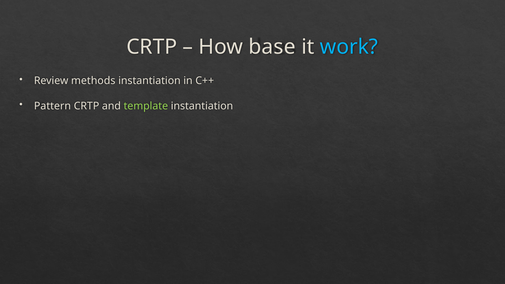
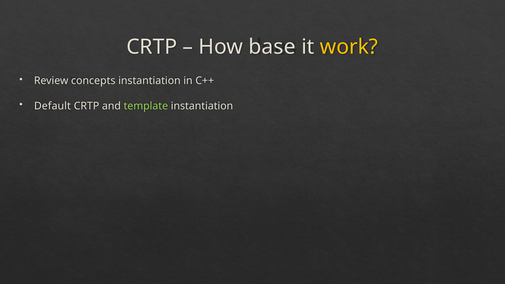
work colour: light blue -> yellow (349, 47)
methods: methods -> concepts (93, 81)
Pattern: Pattern -> Default (52, 106)
